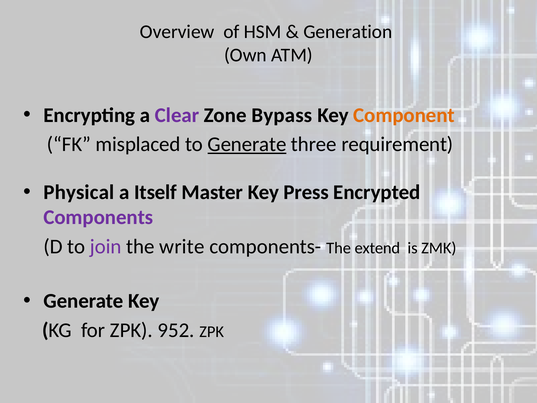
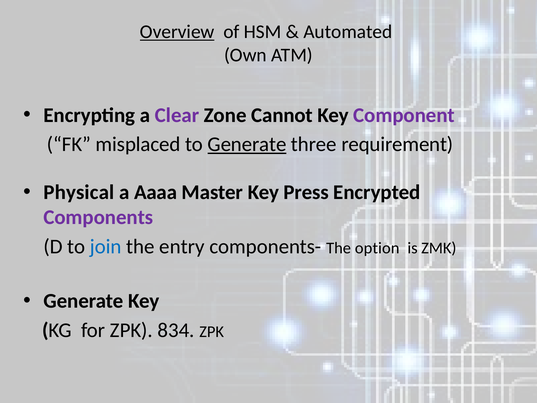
Overview underline: none -> present (177, 32)
Generation: Generation -> Automated (348, 32)
Bypass: Bypass -> Cannot (282, 115)
Component colour: orange -> purple (404, 115)
Itself: Itself -> Aaaa (156, 192)
join colour: purple -> blue (106, 246)
write: write -> entry (182, 246)
extend: extend -> option (377, 248)
952: 952 -> 834 (176, 330)
